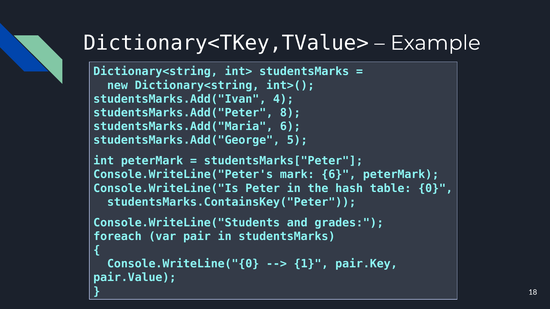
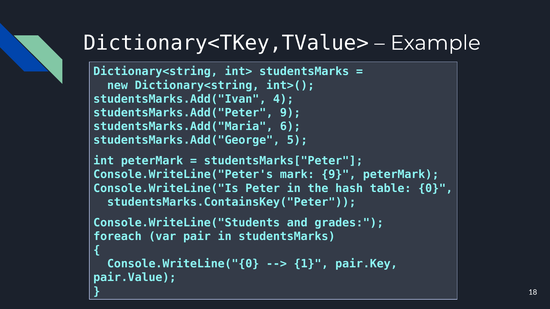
studentsMarks.Add("Peter 8: 8 -> 9 (290, 113)
mark 6: 6 -> 9 (339, 175)
